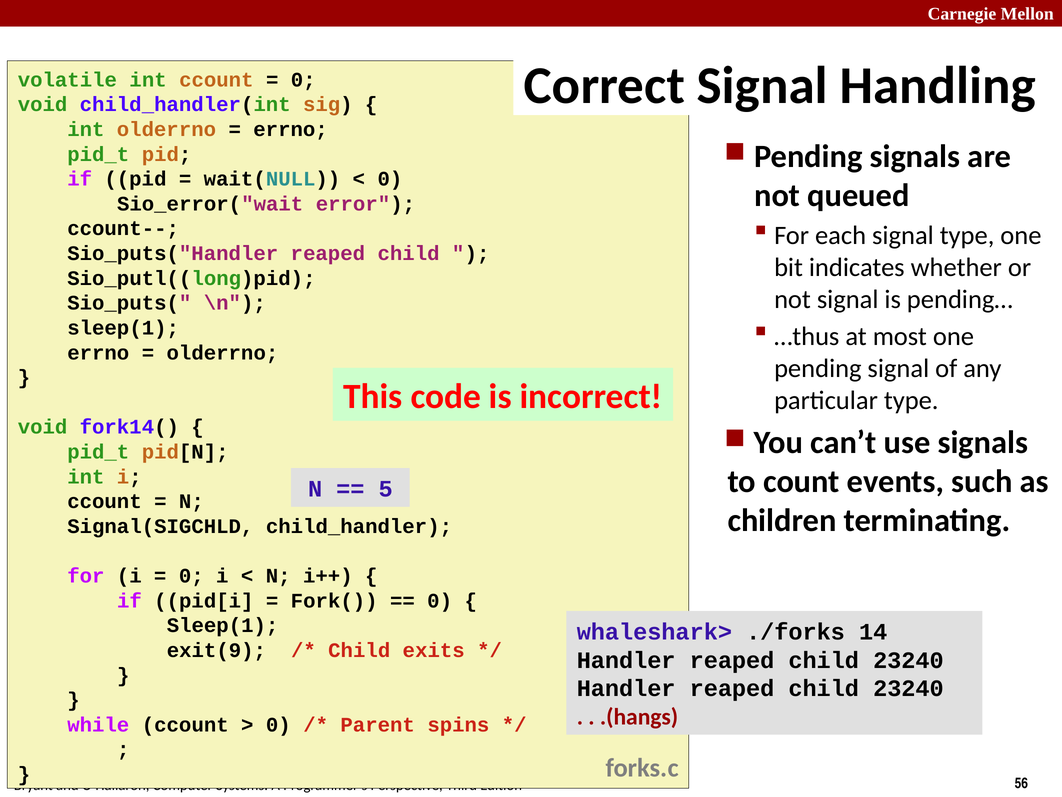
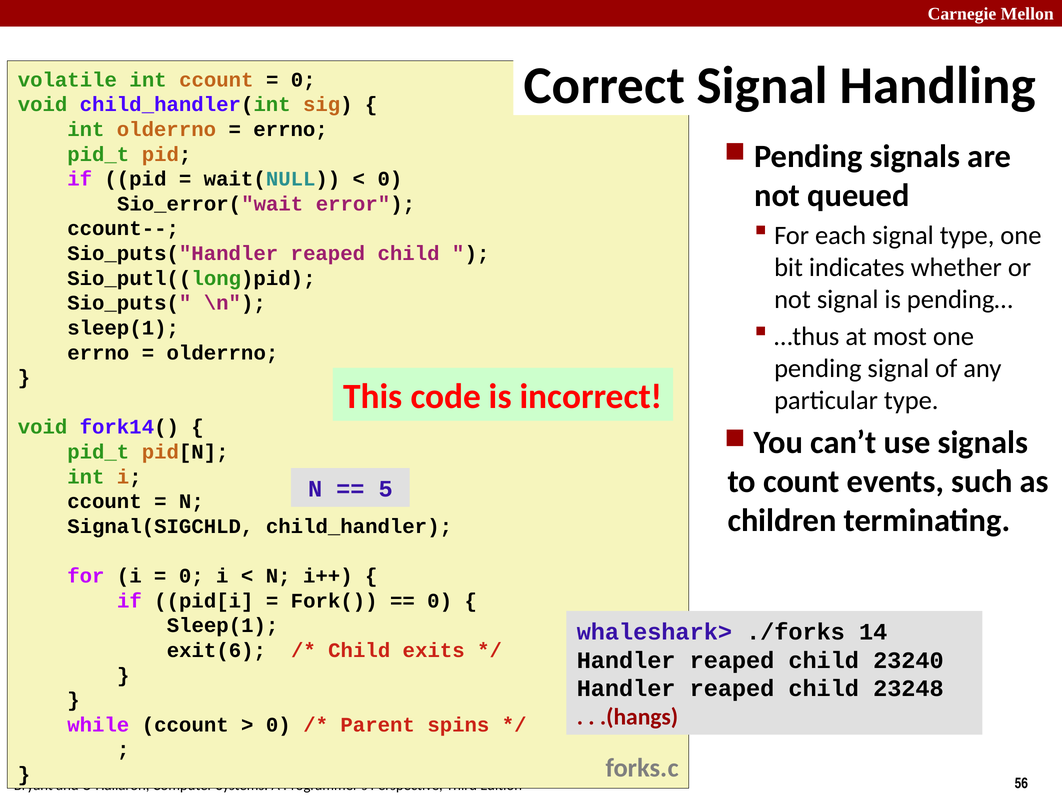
exit(9: exit(9 -> exit(6 (216, 650)
23240: 23240 -> 23248 (908, 688)
